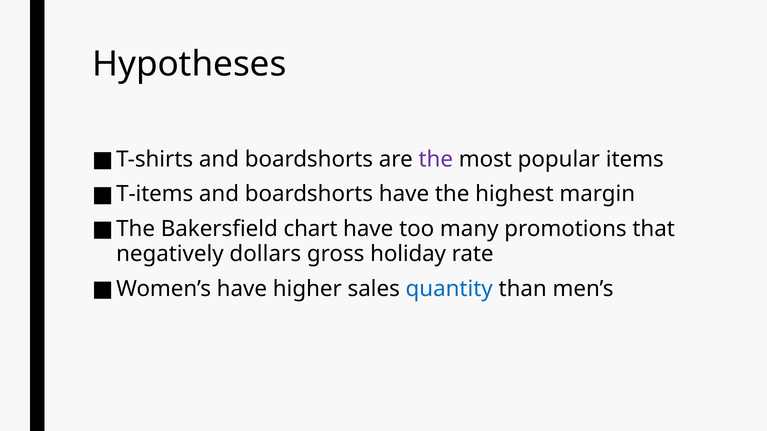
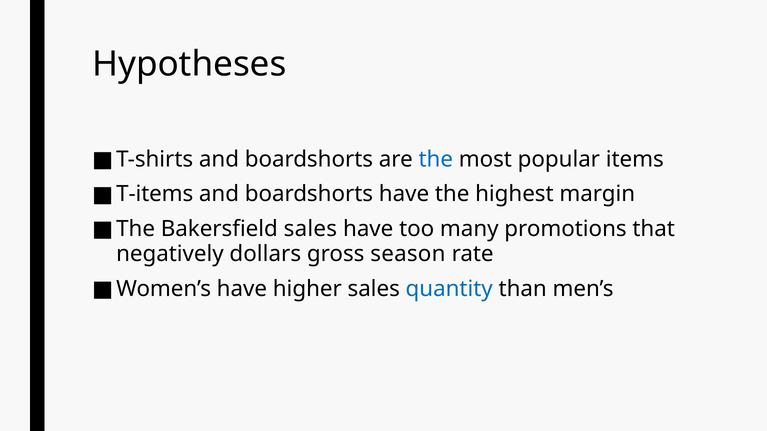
the colour: purple -> blue (436, 159)
Bakersfield chart: chart -> sales (310, 229)
holiday: holiday -> season (408, 254)
